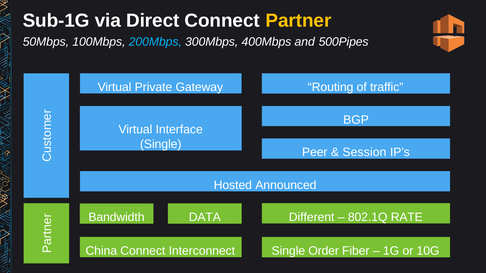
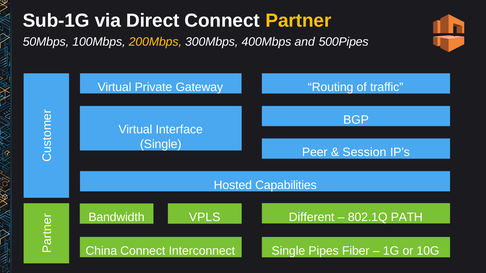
200Mbps colour: light blue -> yellow (155, 42)
Announced: Announced -> Capabilities (286, 185)
RATE: RATE -> PATH (407, 217)
DATA: DATA -> VPLS (205, 218)
Order: Order -> Pipes (324, 251)
